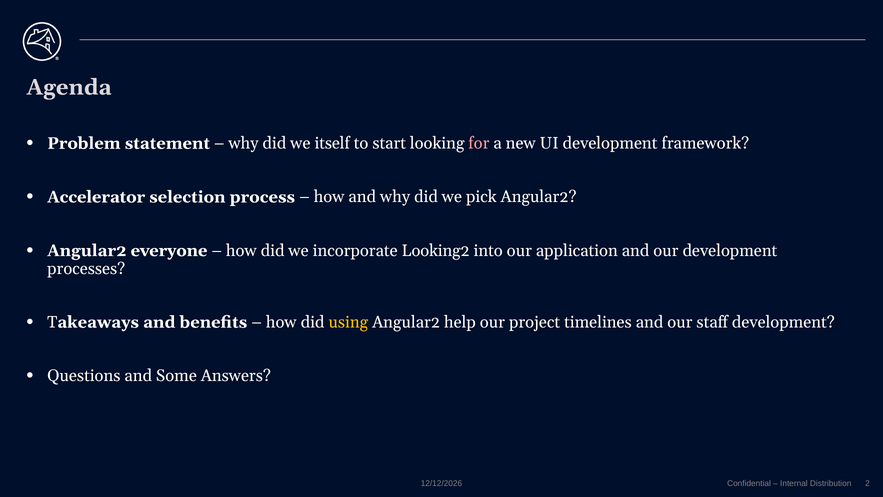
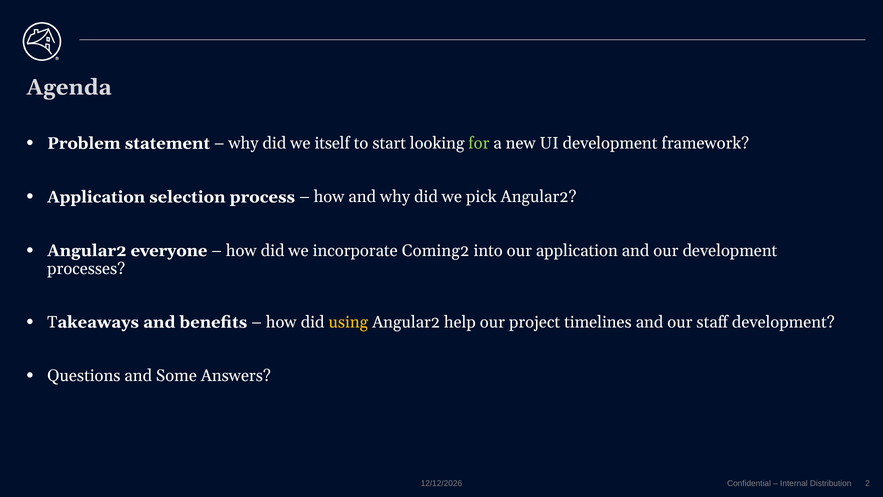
for colour: pink -> light green (479, 143)
Accelerator: Accelerator -> Application (96, 197)
Looking2: Looking2 -> Coming2 (436, 250)
